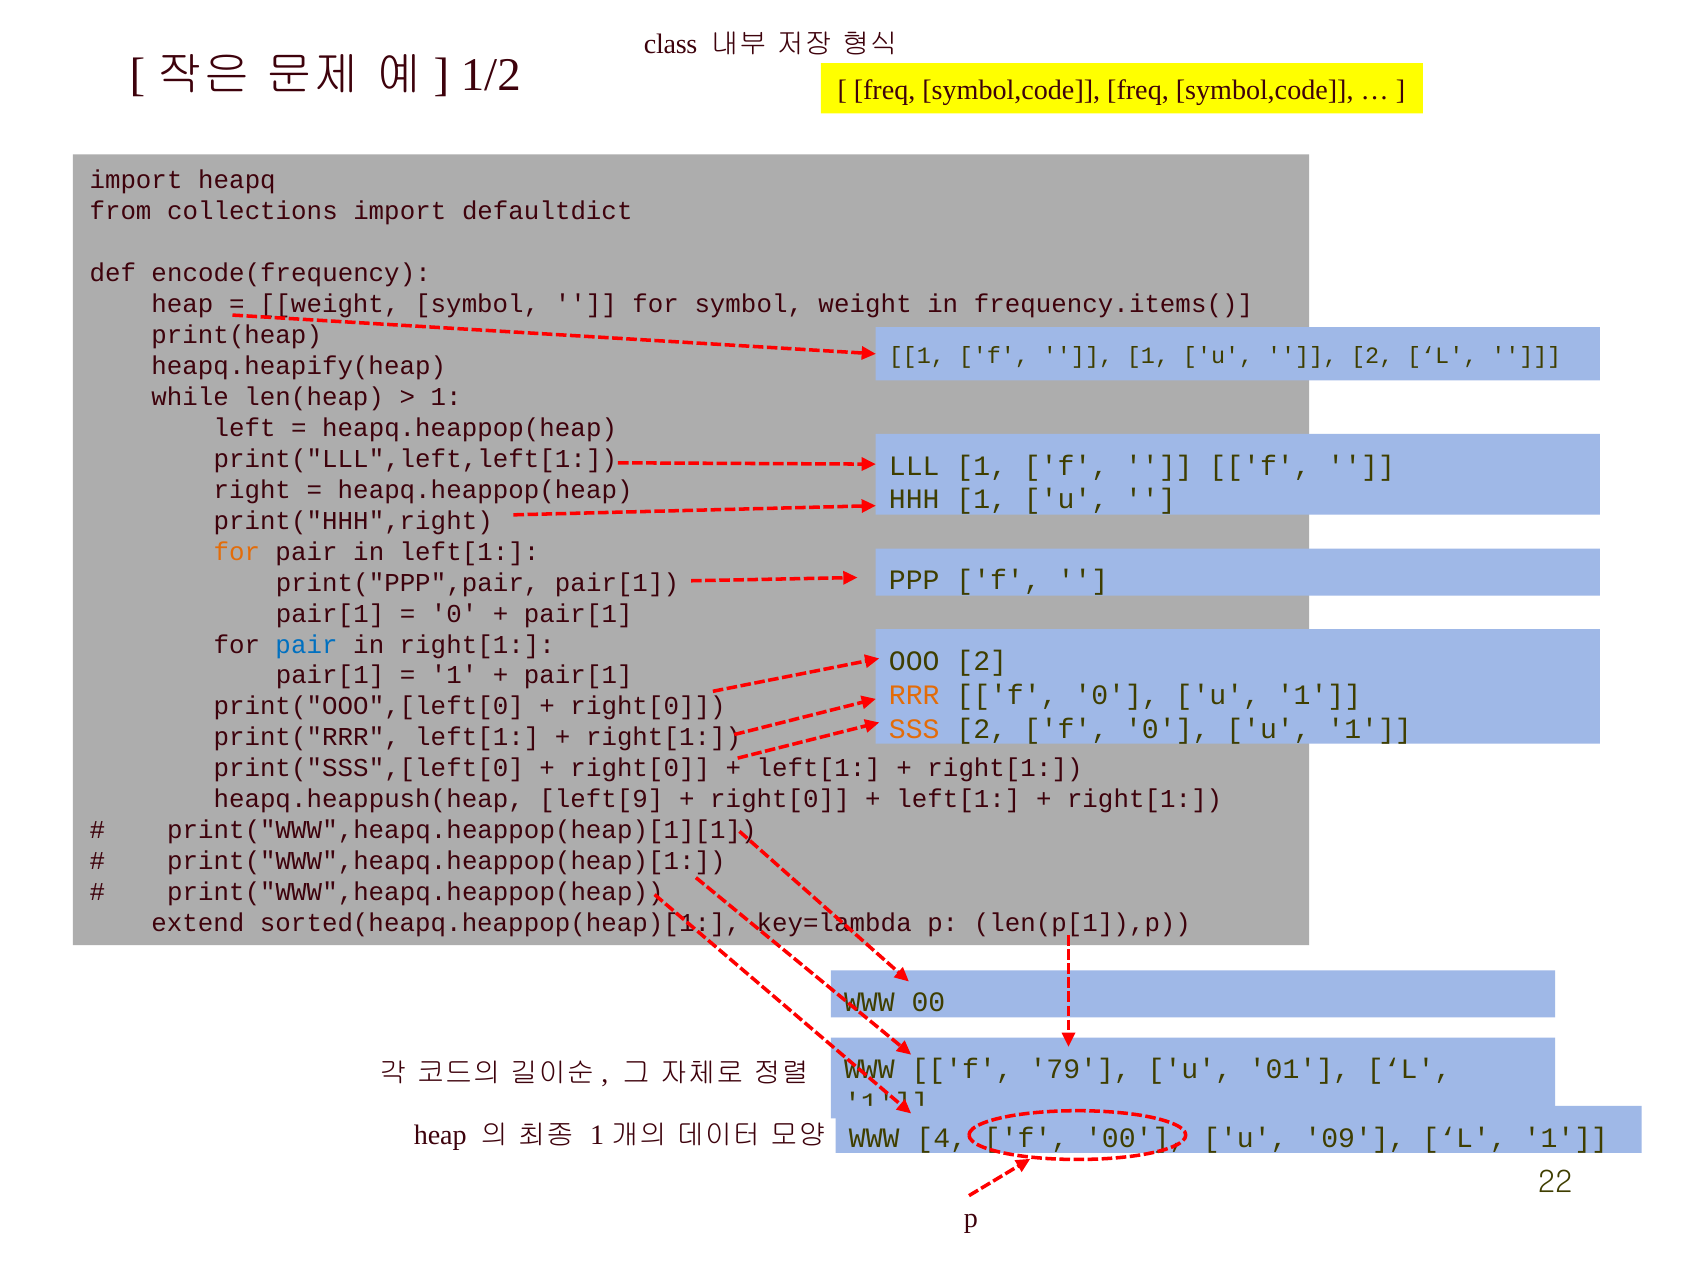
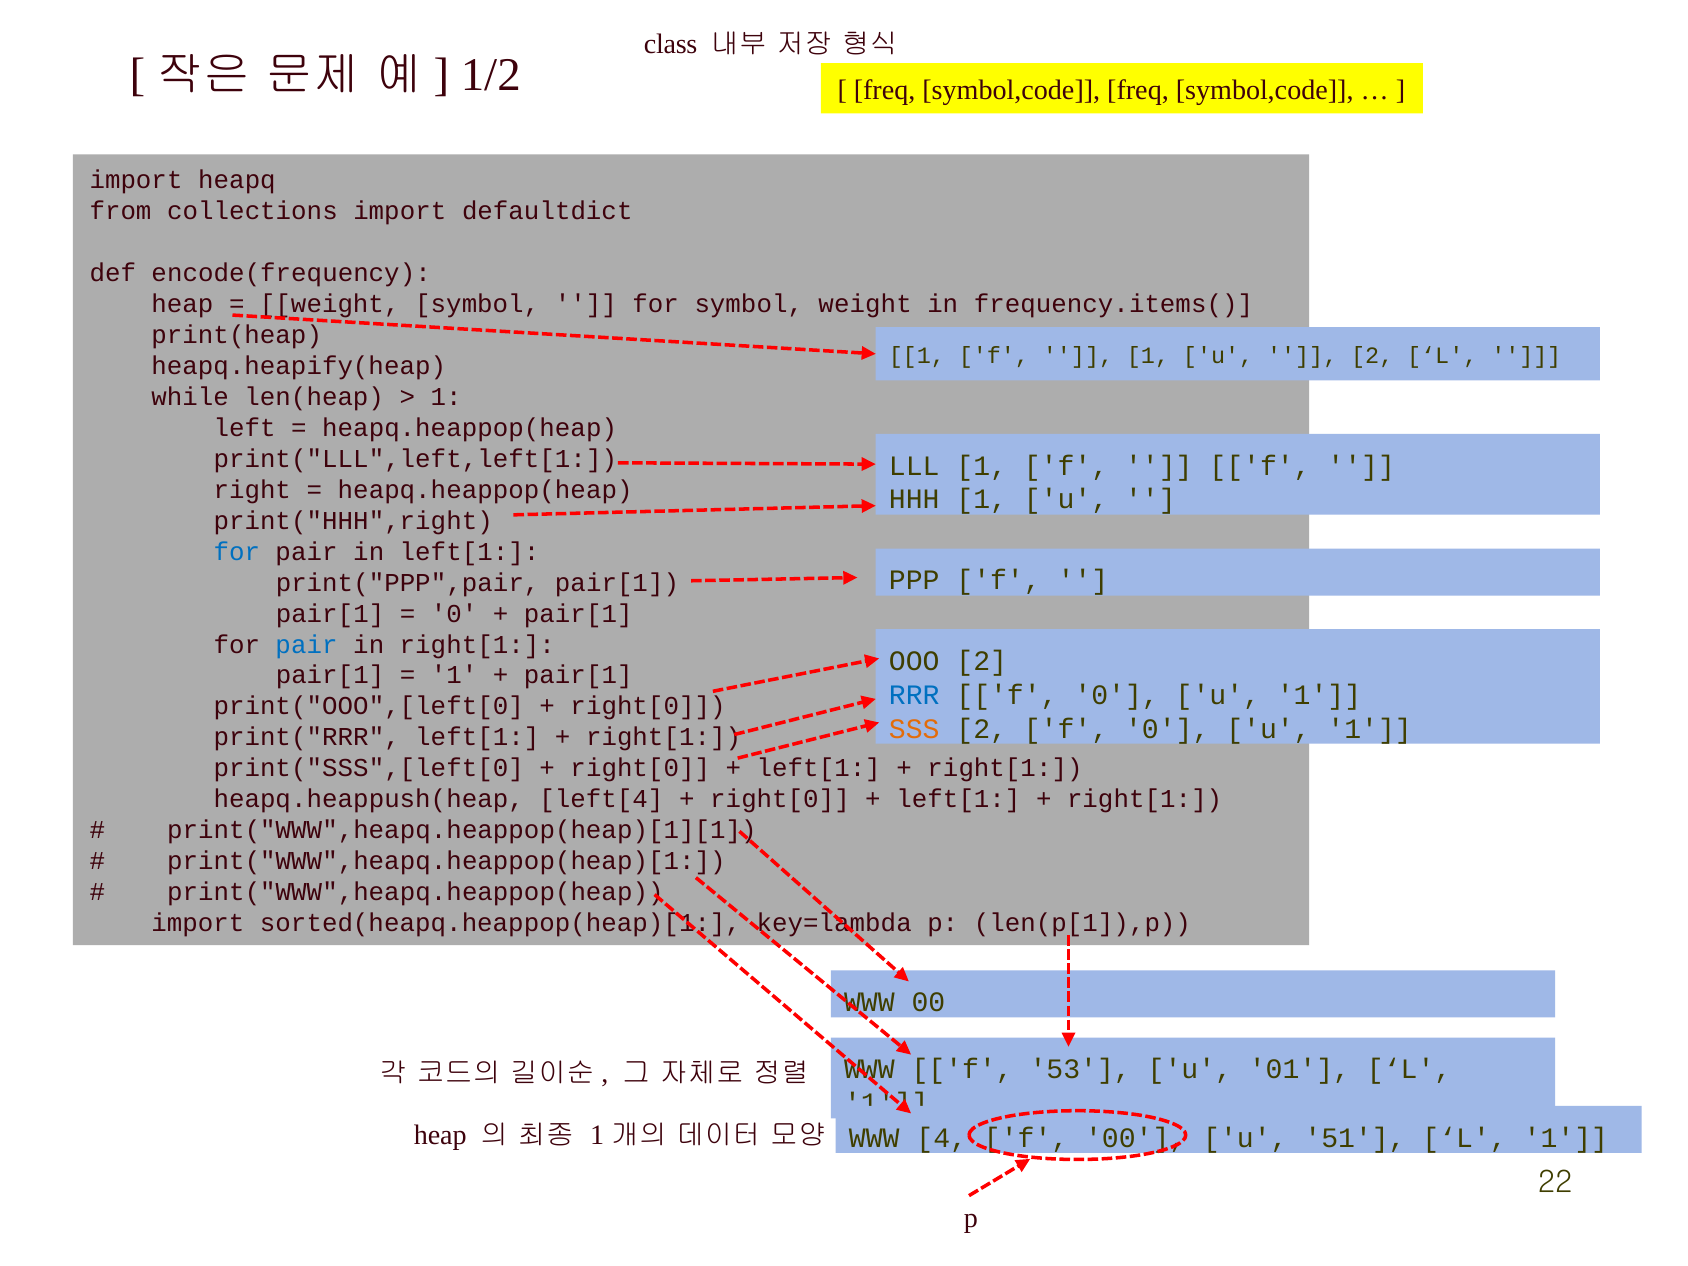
for colour: orange -> blue (237, 552)
RRR colour: orange -> blue (914, 695)
left[9: left[9 -> left[4 (601, 799)
extend: extend -> import (198, 923)
79: 79 -> 53 (1080, 1070)
09: 09 -> 51 (1355, 1138)
